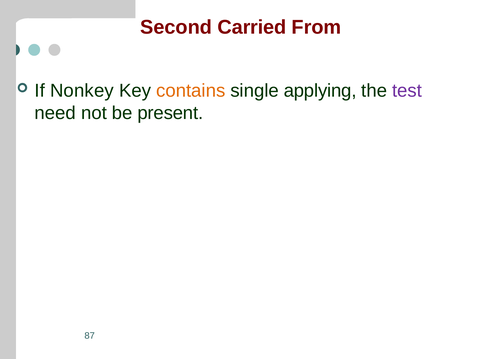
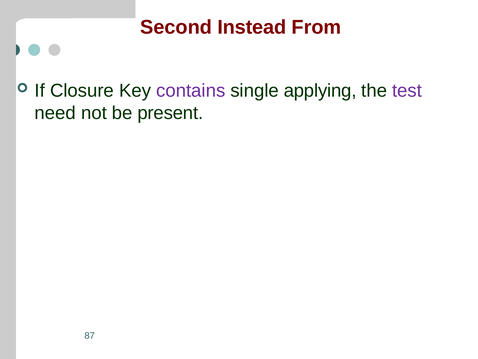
Carried: Carried -> Instead (252, 27)
Nonkey: Nonkey -> Closure (82, 91)
contains colour: orange -> purple (191, 91)
